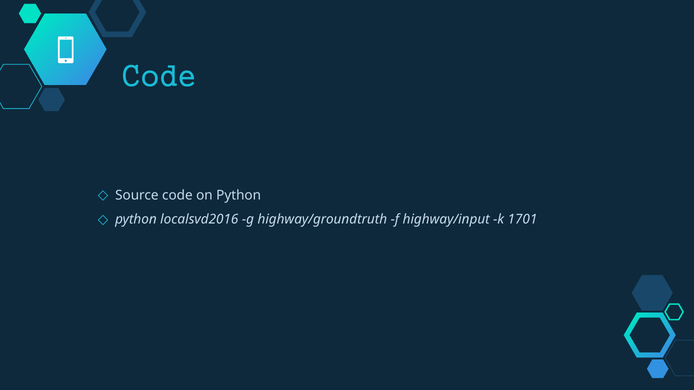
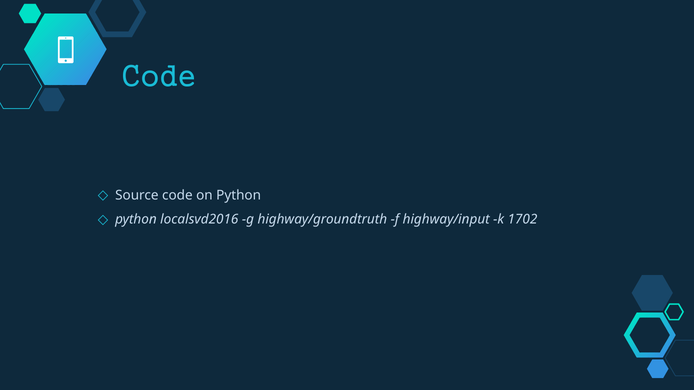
1701: 1701 -> 1702 (522, 220)
